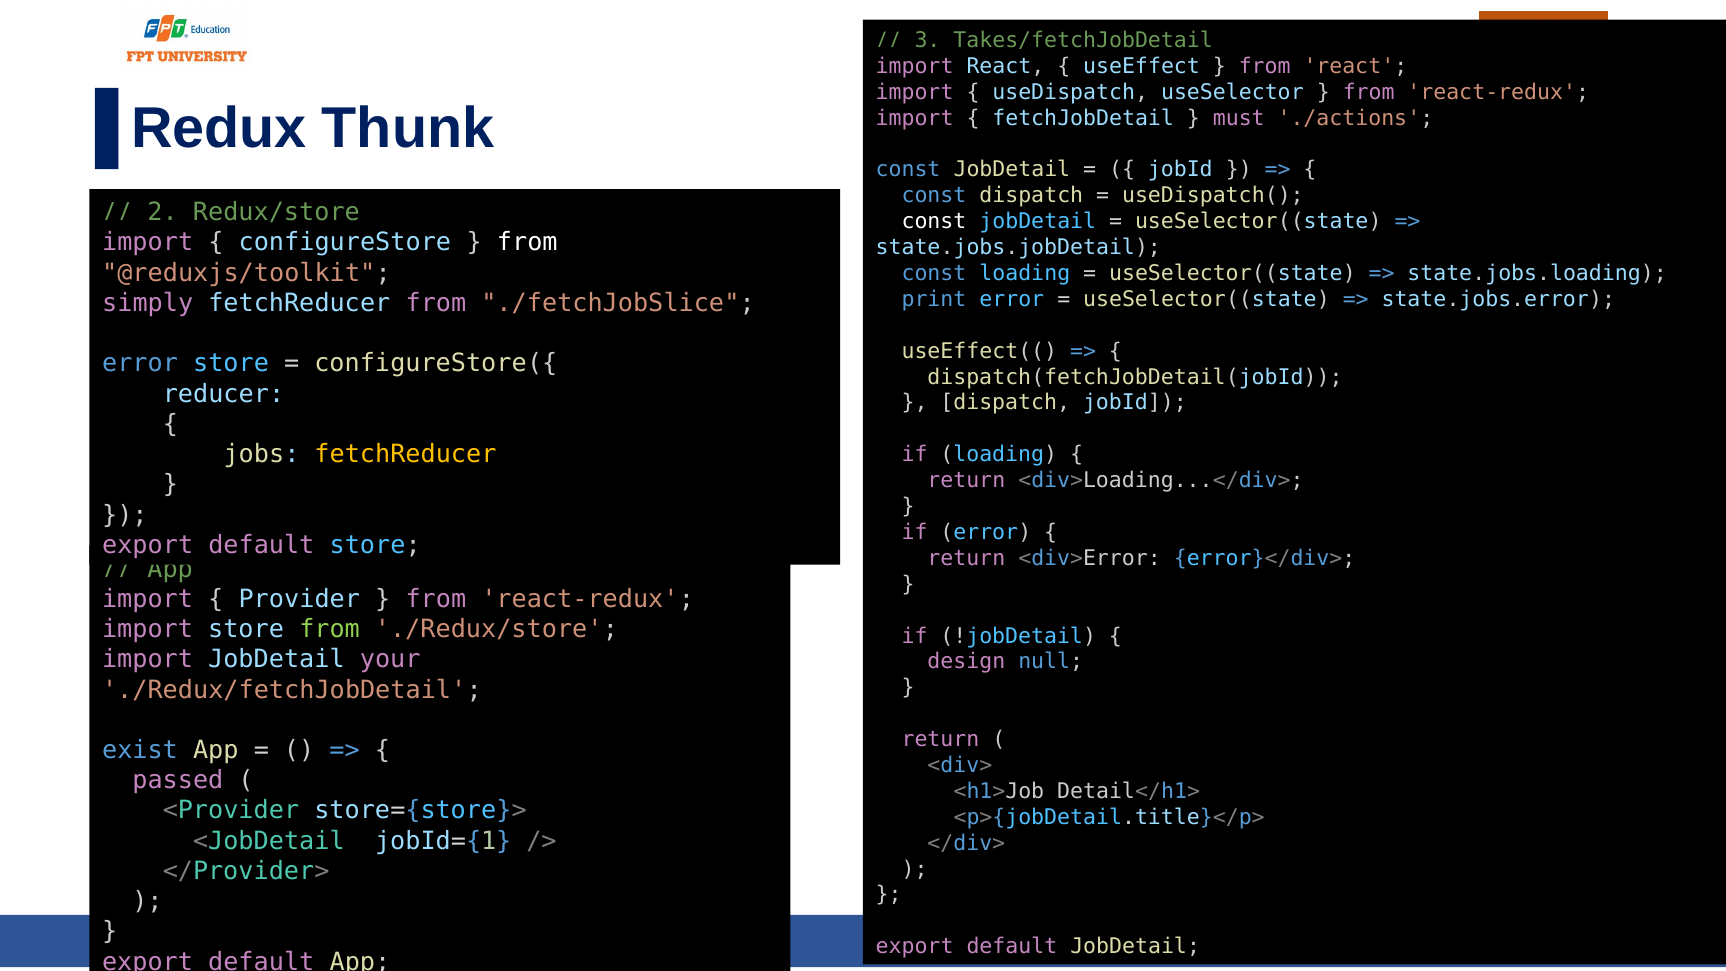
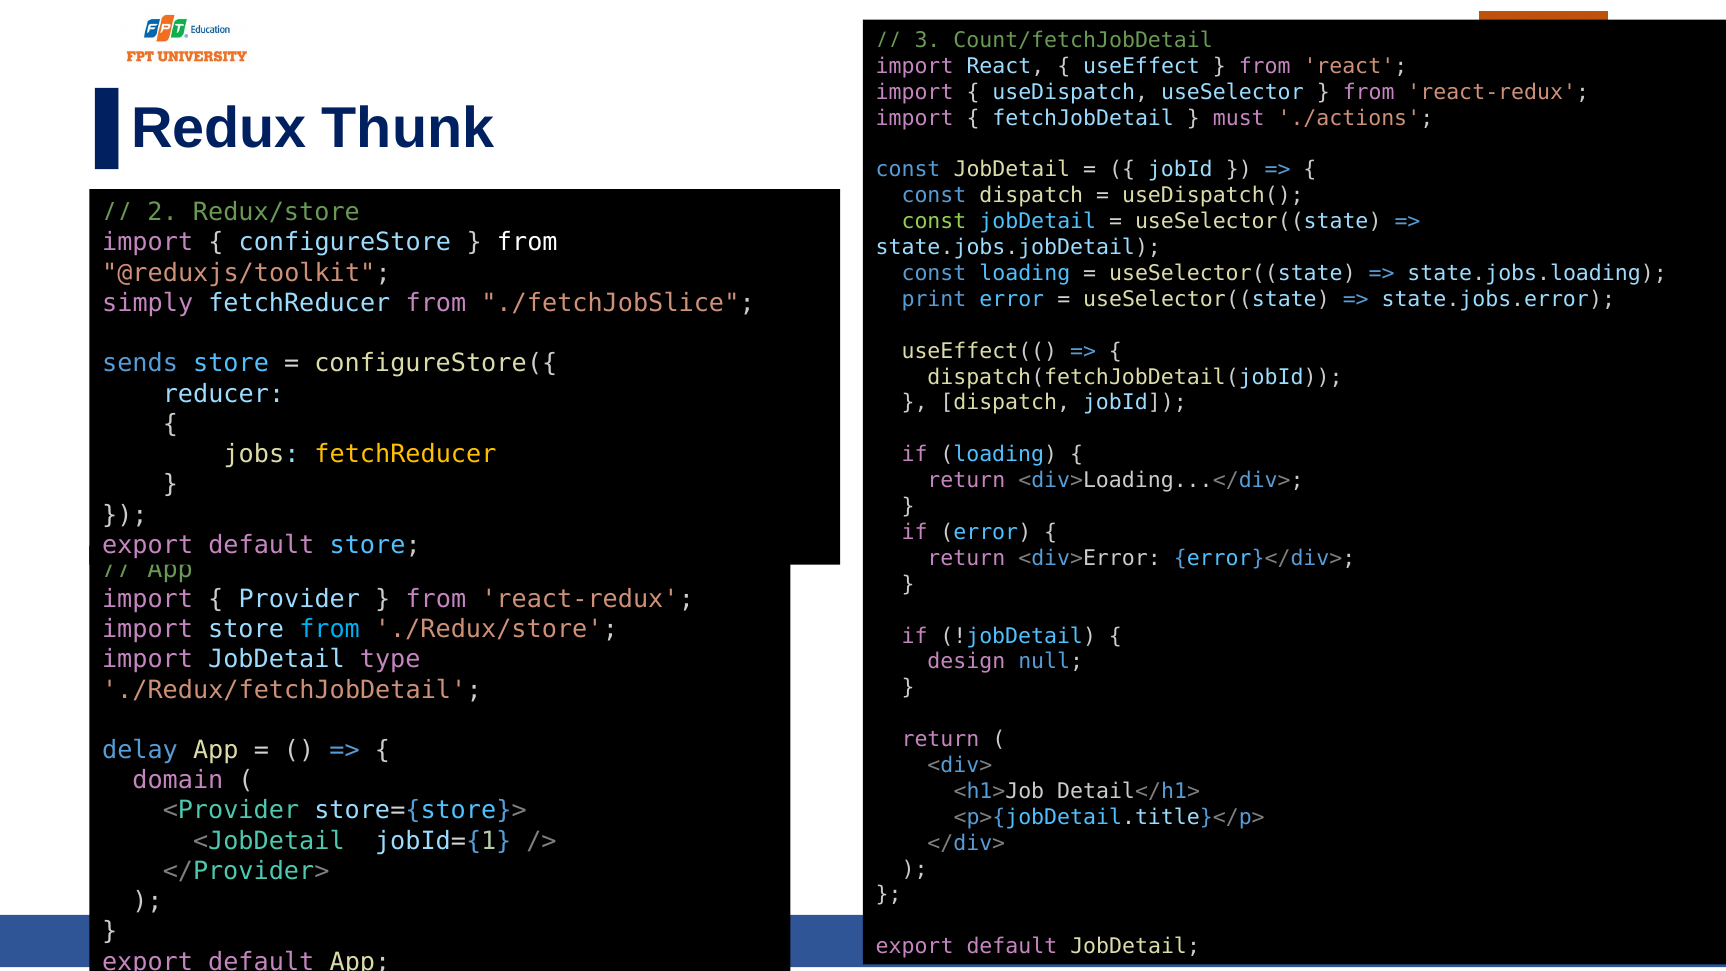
Takes/fetchJobDetail: Takes/fetchJobDetail -> Count/fetchJobDetail (1083, 40)
const colour: white -> light green (934, 222)
error: error -> sends (140, 364)
from colour: light green -> light blue (330, 629)
your: your -> type (390, 659)
exist: exist -> delay (140, 750)
passed: passed -> domain (178, 780)
